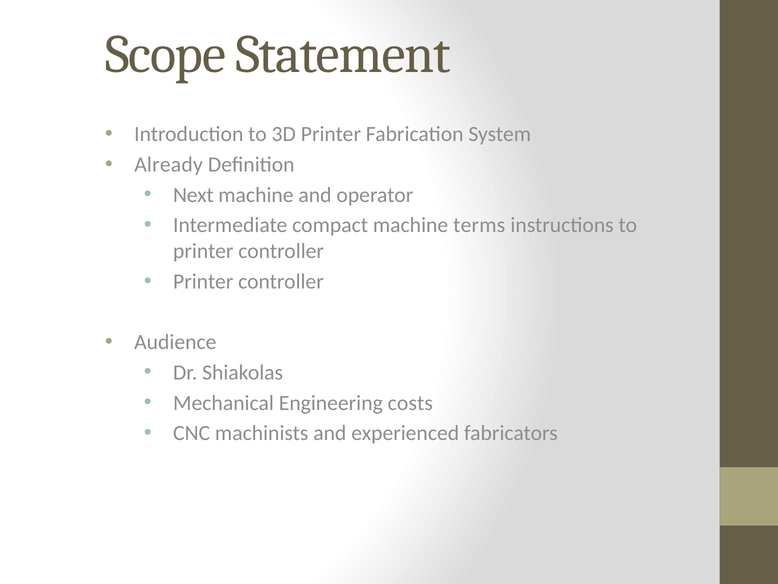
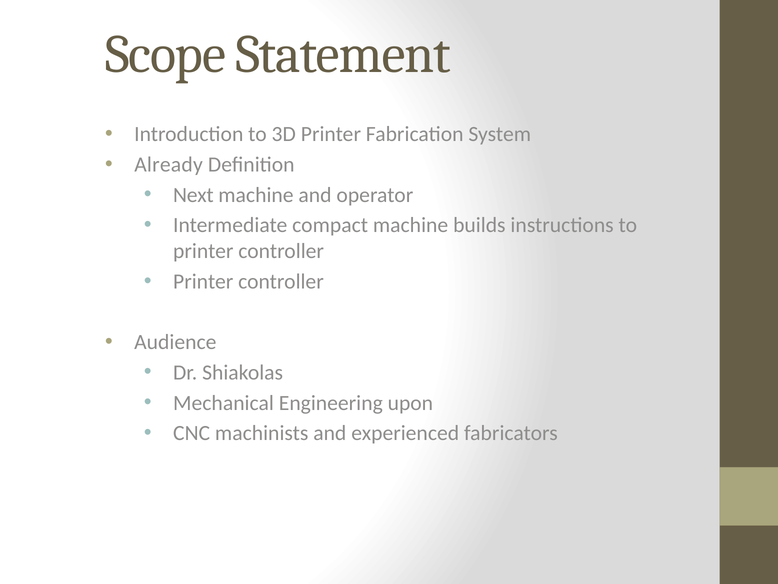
terms: terms -> builds (479, 225)
costs: costs -> upon (410, 403)
